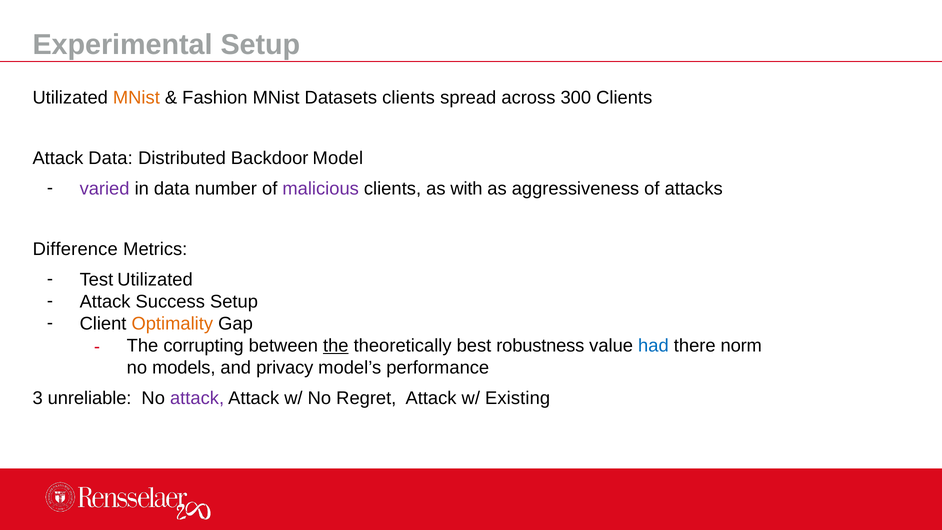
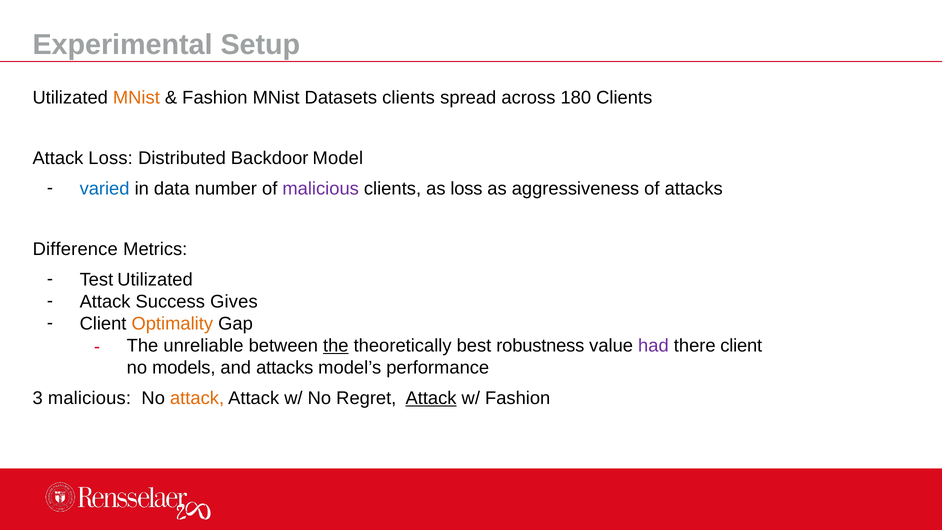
300: 300 -> 180 (576, 97)
Attack Data: Data -> Loss (111, 158)
varied colour: purple -> blue (105, 189)
as with: with -> loss (466, 189)
Success Setup: Setup -> Gives (234, 302)
corrupting: corrupting -> unreliable (203, 346)
had colour: blue -> purple (653, 346)
there norm: norm -> client (741, 346)
and privacy: privacy -> attacks (285, 368)
3 unreliable: unreliable -> malicious (89, 398)
attack colour: purple -> orange (197, 398)
Attack underline: none -> present (431, 398)
w/ Existing: Existing -> Fashion (518, 398)
